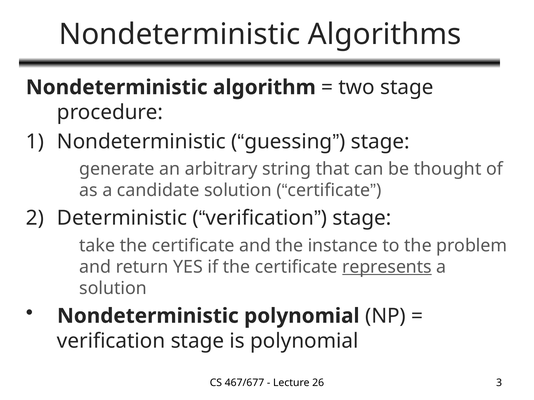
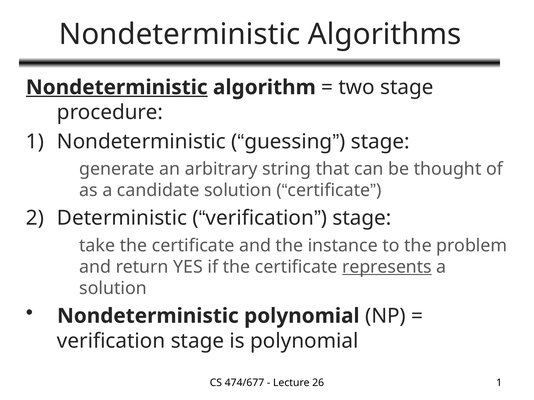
Nondeterministic underline: none -> present (117, 87)
467/677: 467/677 -> 474/677 (244, 383)
26 3: 3 -> 1 (499, 383)
